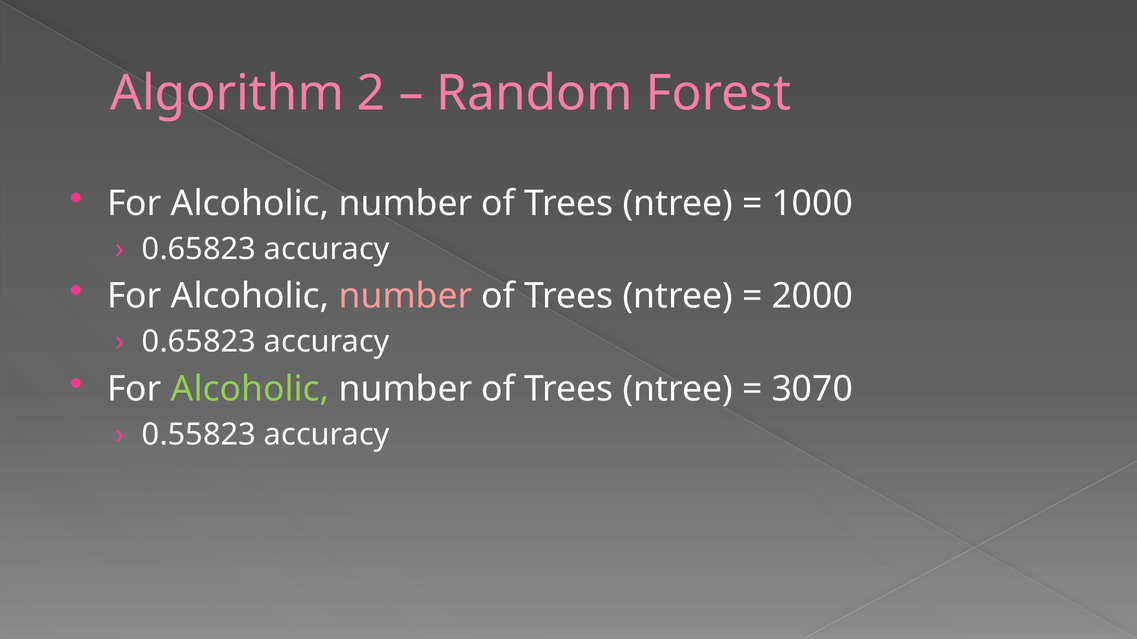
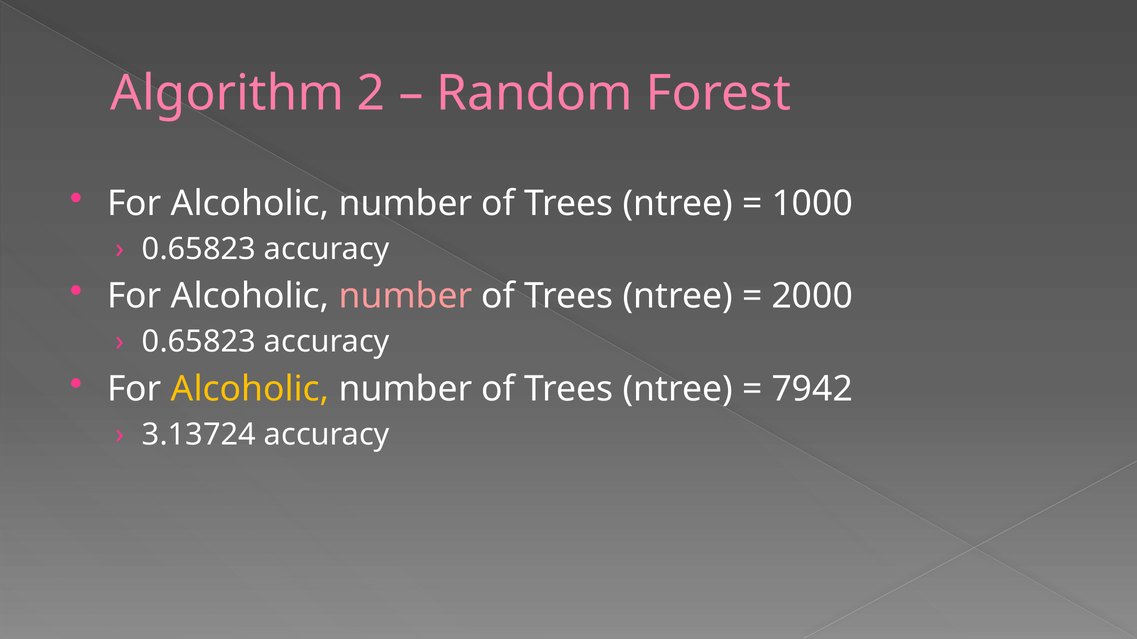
Alcoholic colour: light green -> yellow (250, 389)
3070: 3070 -> 7942 (812, 389)
0.55823: 0.55823 -> 3.13724 (199, 435)
